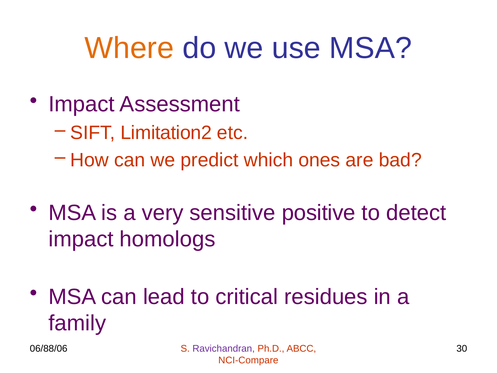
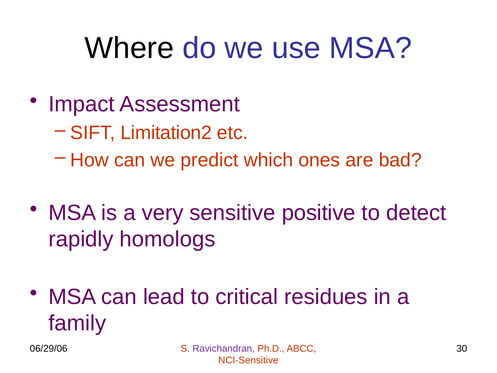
Where colour: orange -> black (129, 48)
impact: impact -> rapidly (81, 239)
06/88/06: 06/88/06 -> 06/29/06 (49, 348)
NCI-Compare: NCI-Compare -> NCI-Sensitive (248, 360)
